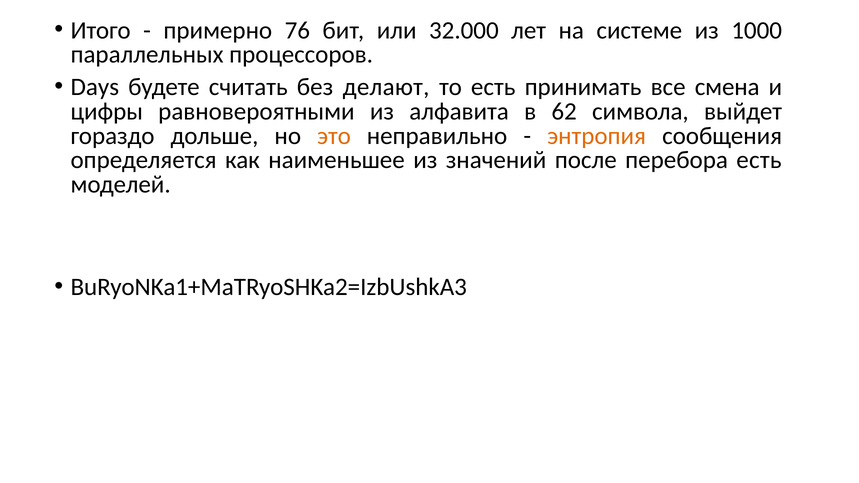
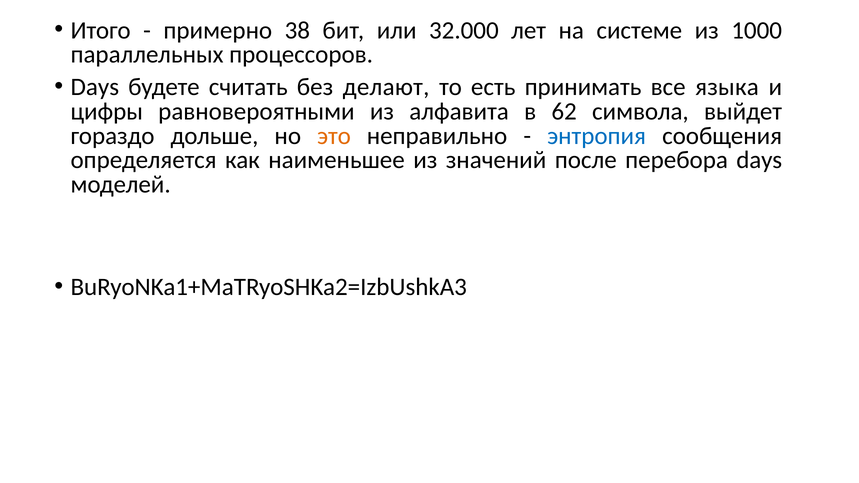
76: 76 -> 38 (297, 30)
смена: смена -> языка (727, 87)
энтропия colour: orange -> blue (597, 136)
перебора есть: есть -> days (759, 160)
